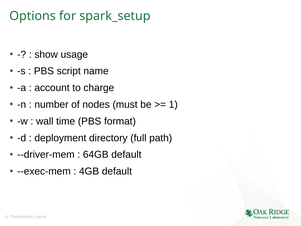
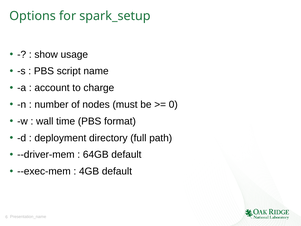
1: 1 -> 0 (173, 104)
